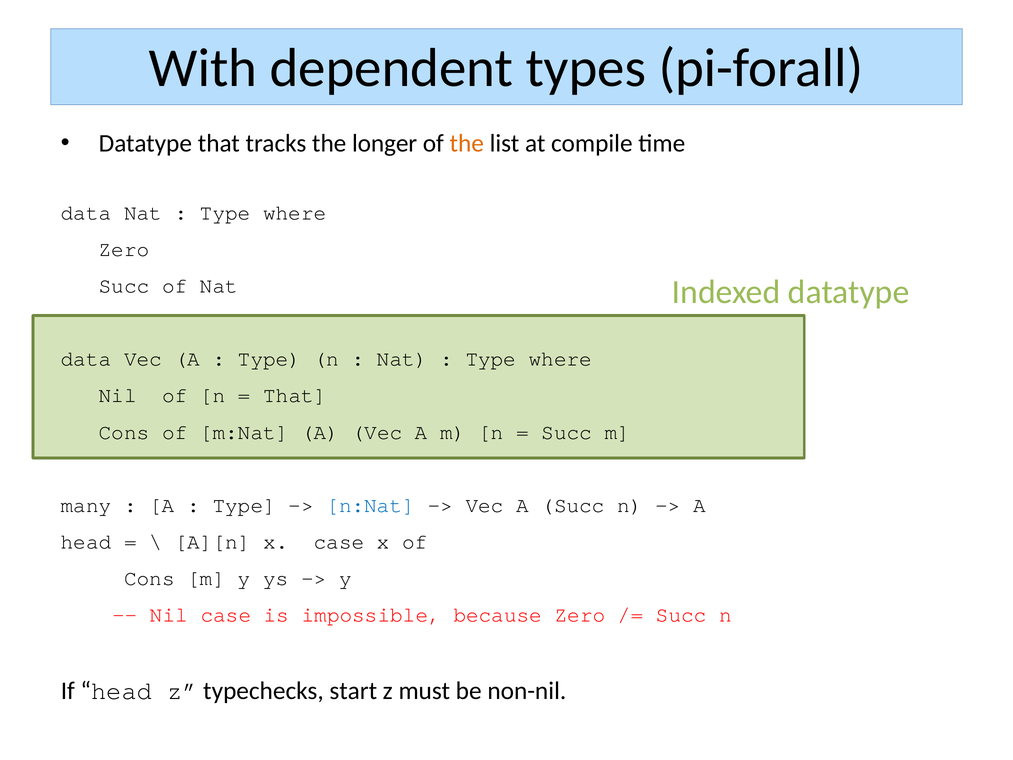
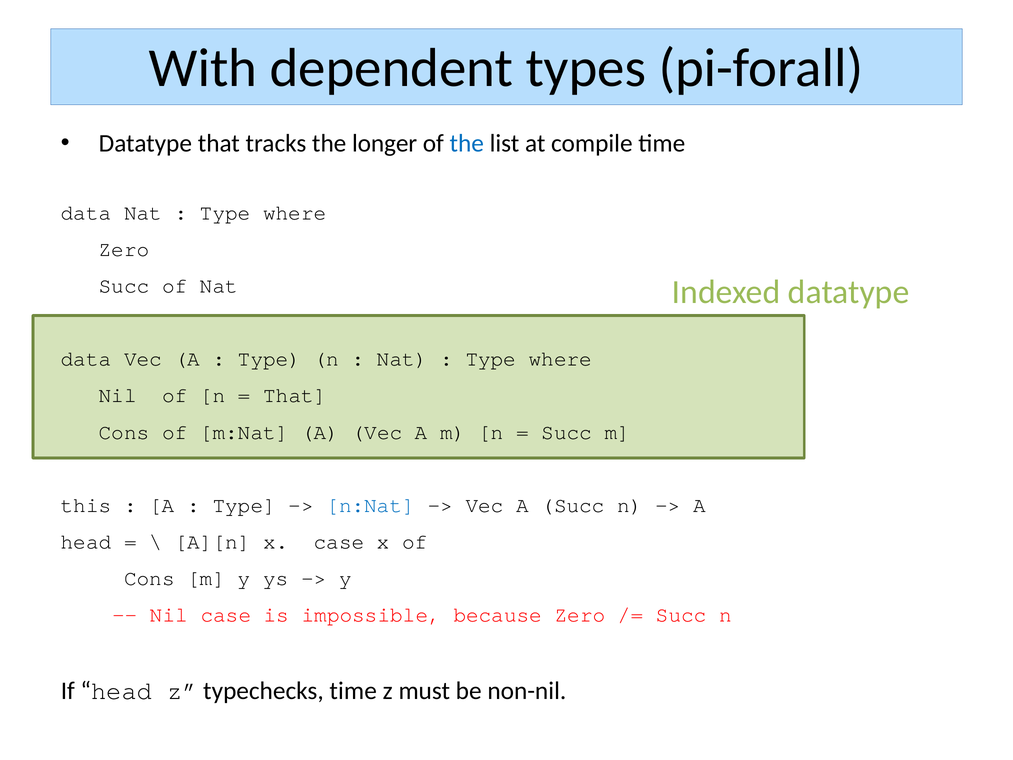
the colour: orange -> blue (467, 143)
many: many -> this (86, 505)
typechecks start: start -> time (353, 691)
